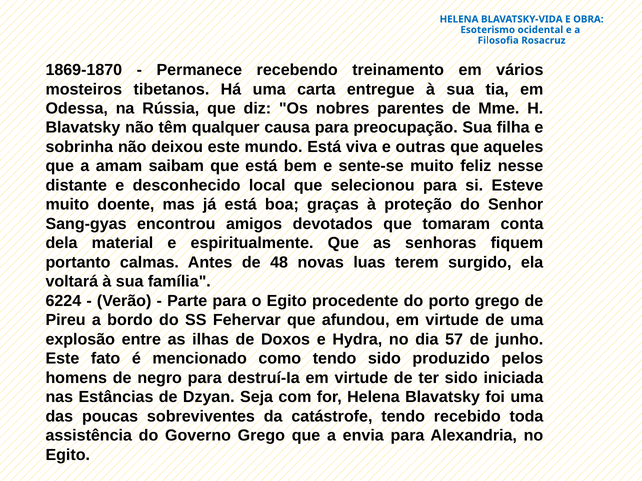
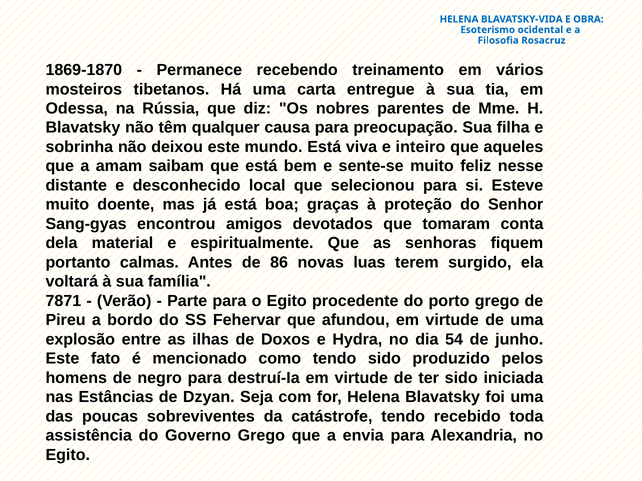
outras: outras -> inteiro (420, 147)
48: 48 -> 86 (279, 263)
6224: 6224 -> 7871 (63, 301)
57: 57 -> 54 (454, 340)
